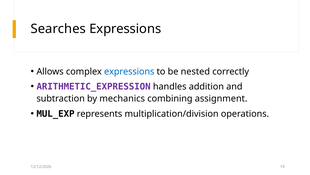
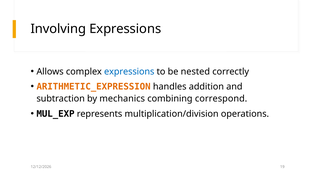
Searches: Searches -> Involving (58, 29)
ARITHMETIC_EXPRESSION colour: purple -> orange (94, 86)
assignment: assignment -> correspond (221, 98)
